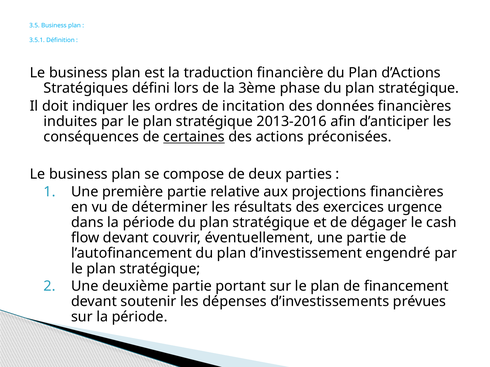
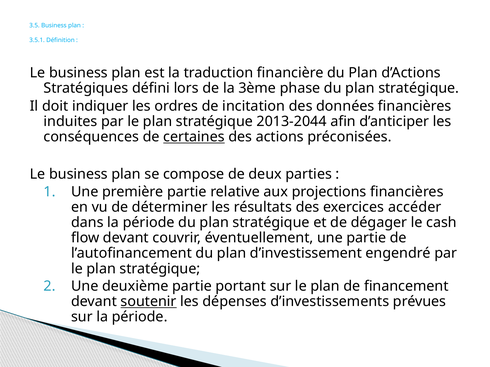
2013-2016: 2013-2016 -> 2013-2044 (292, 122)
urgence: urgence -> accéder (415, 207)
soutenir underline: none -> present (149, 302)
